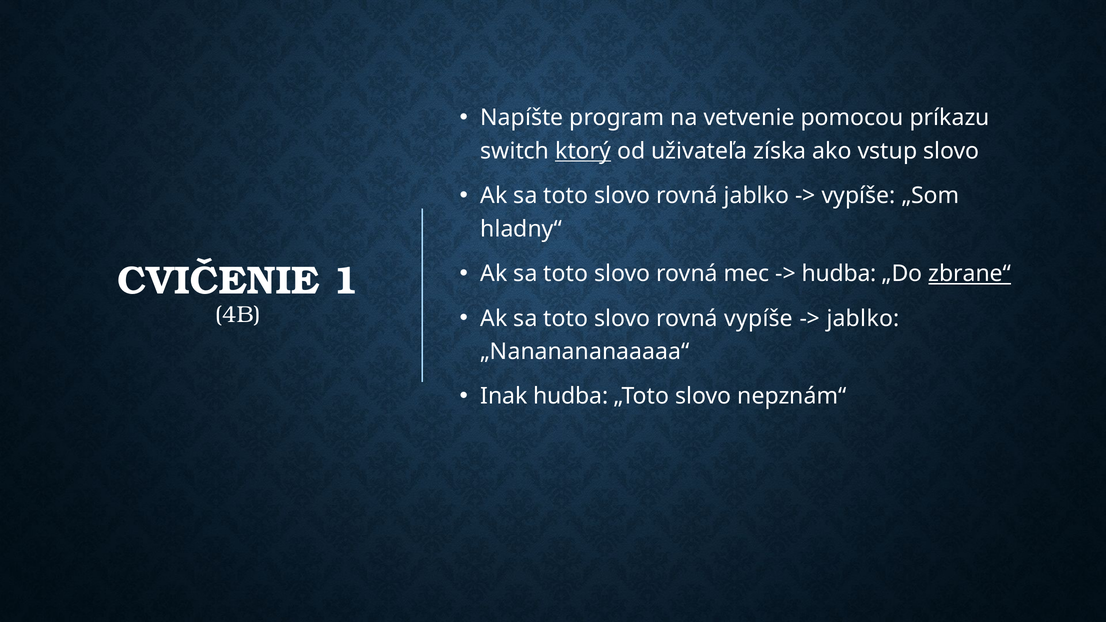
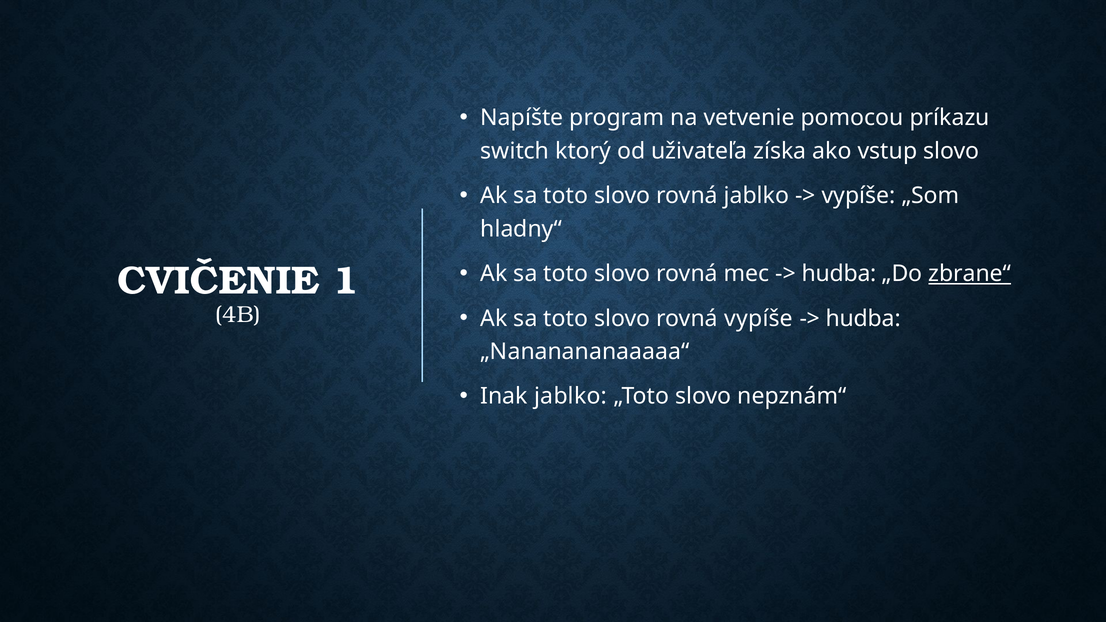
ktorý underline: present -> none (583, 151)
jablko: jablko -> hudba (863, 319)
Inak hudba: hudba -> jablko (571, 396)
